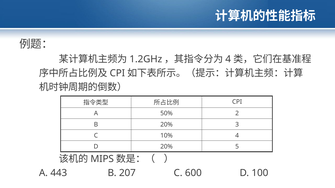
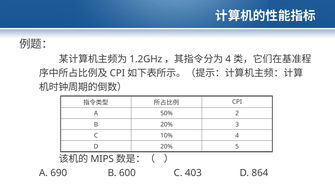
443: 443 -> 690 (59, 173)
207: 207 -> 600 (127, 173)
600: 600 -> 403 (193, 173)
100: 100 -> 864 (260, 173)
